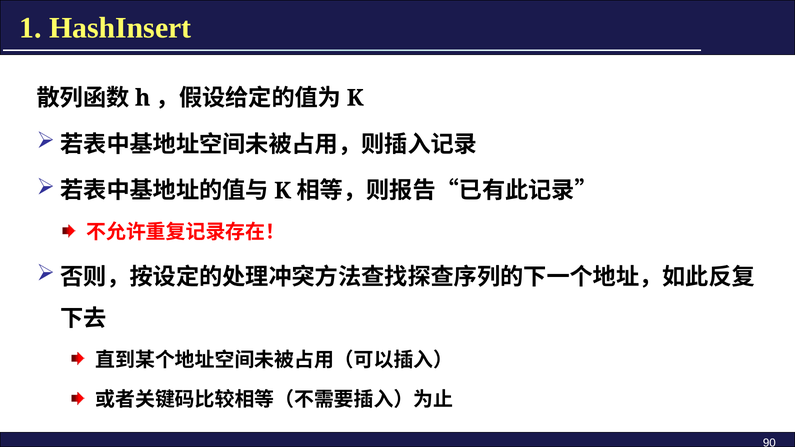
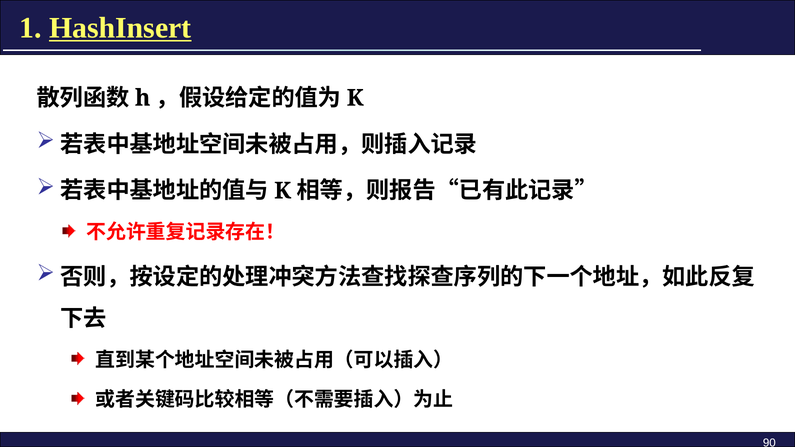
HashInsert underline: none -> present (120, 28)
